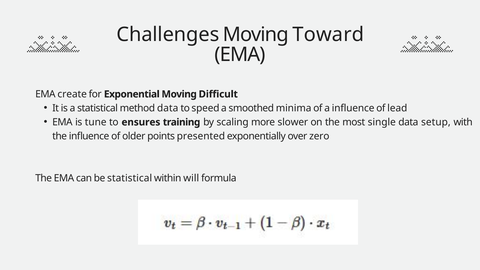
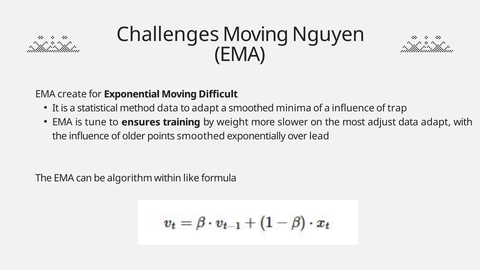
Toward: Toward -> Nguyen (329, 34)
to speed: speed -> adapt (205, 108)
lead: lead -> trap (397, 108)
scaling: scaling -> weight (233, 122)
single: single -> adjust (382, 122)
data setup: setup -> adapt (436, 122)
points presented: presented -> smoothed (201, 136)
zero: zero -> lead (319, 136)
be statistical: statistical -> algorithm (130, 178)
will: will -> like (191, 178)
